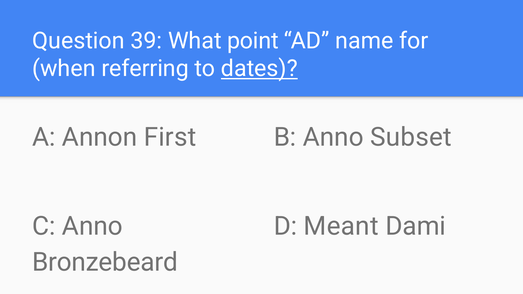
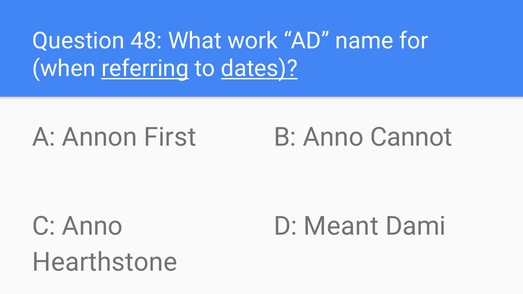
39: 39 -> 48 (146, 41)
point: point -> work (253, 41)
referring underline: none -> present (145, 69)
Subset: Subset -> Cannot (411, 137)
Bronzebeard: Bronzebeard -> Hearthstone (105, 263)
